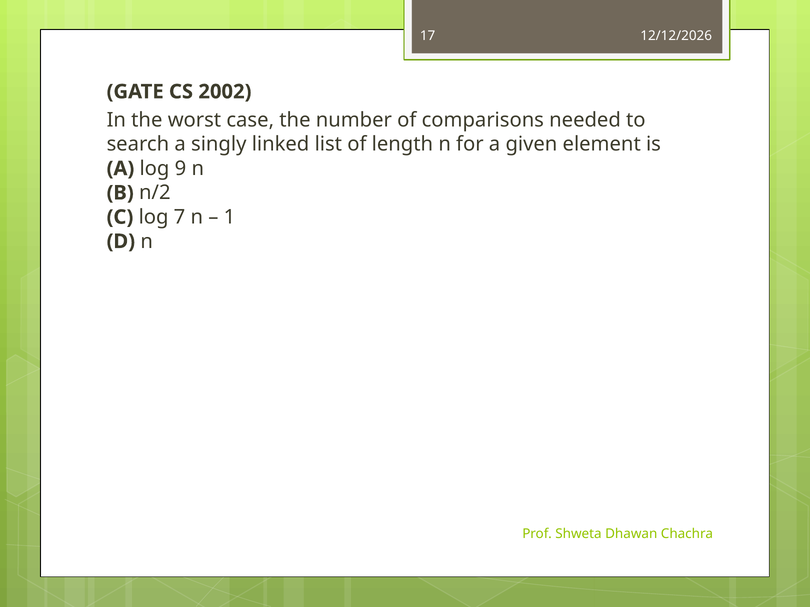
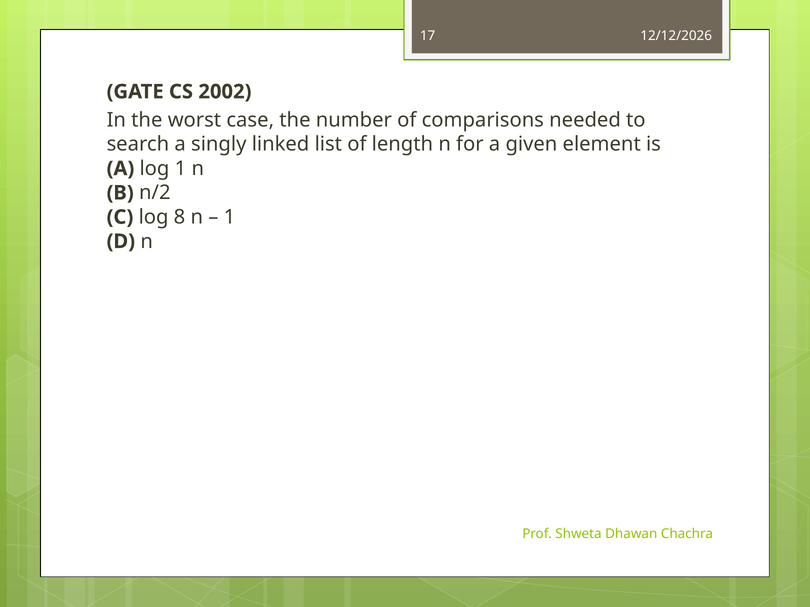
log 9: 9 -> 1 (180, 169)
7: 7 -> 8 (180, 217)
